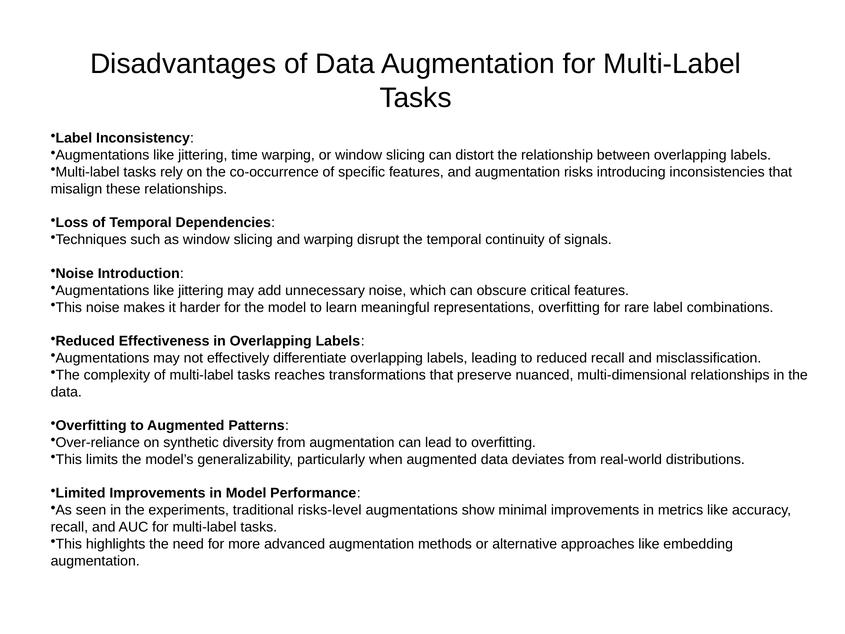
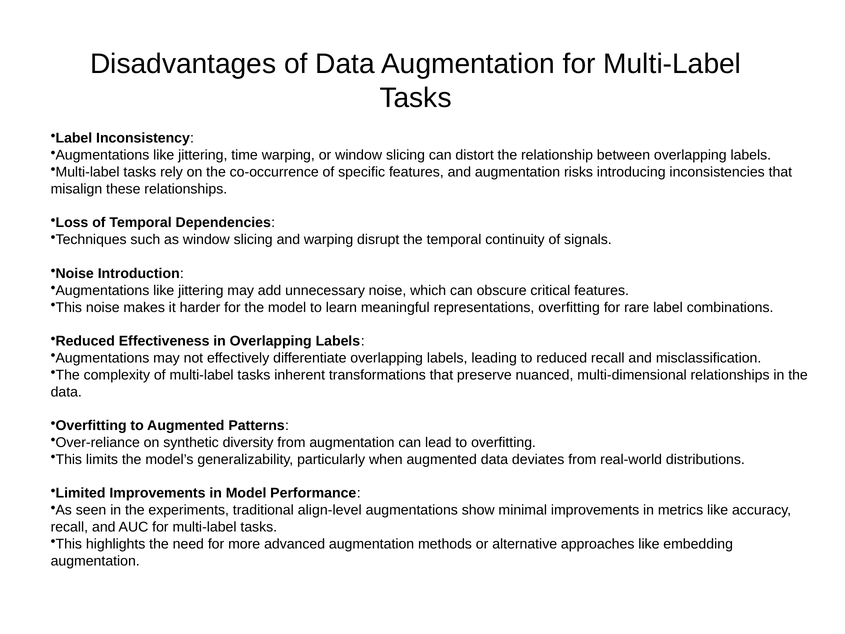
reaches: reaches -> inherent (300, 375)
risks-level: risks-level -> align-level (330, 510)
